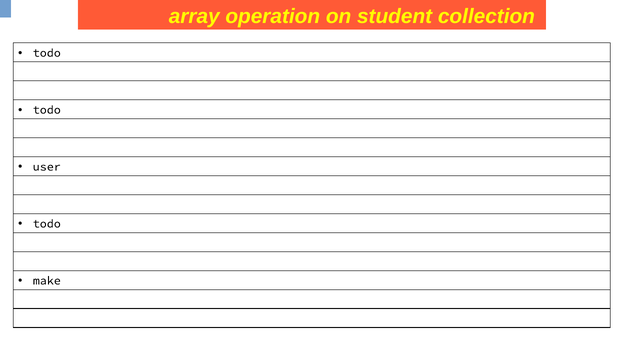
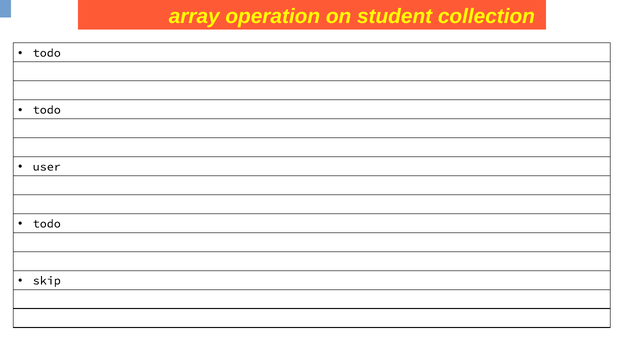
make: make -> skip (47, 281)
